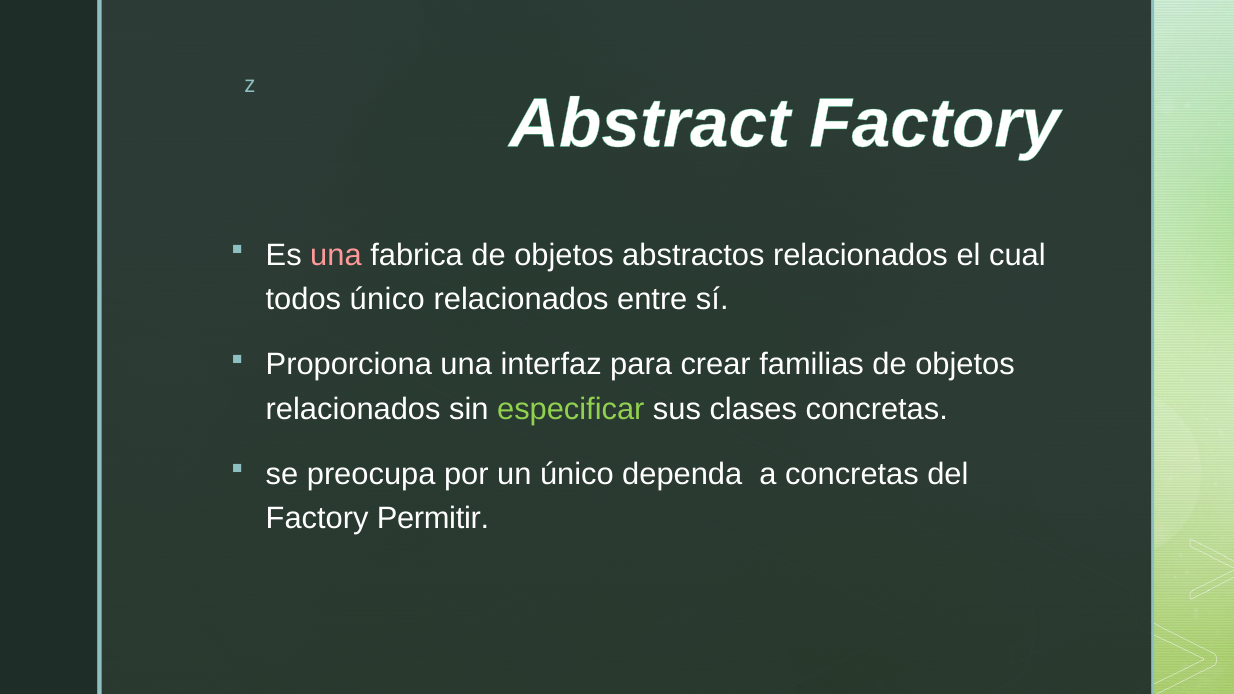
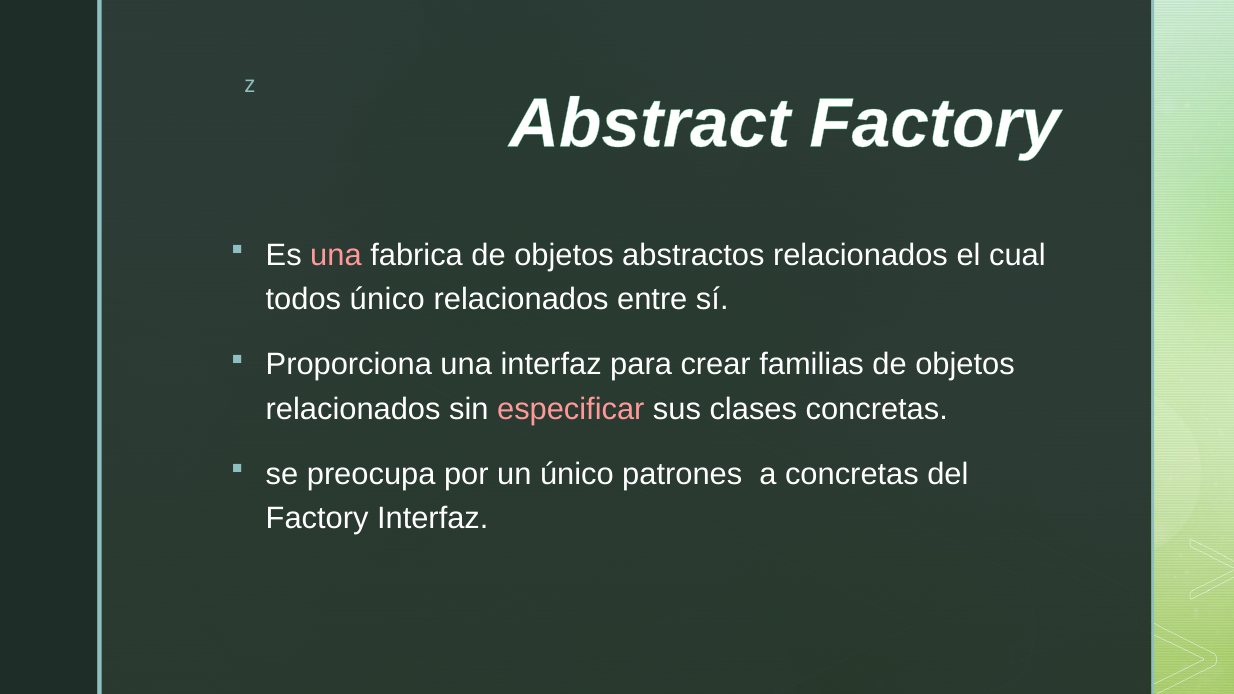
especificar colour: light green -> pink (571, 409)
dependa: dependa -> patrones (682, 474)
Factory Permitir: Permitir -> Interfaz (433, 519)
